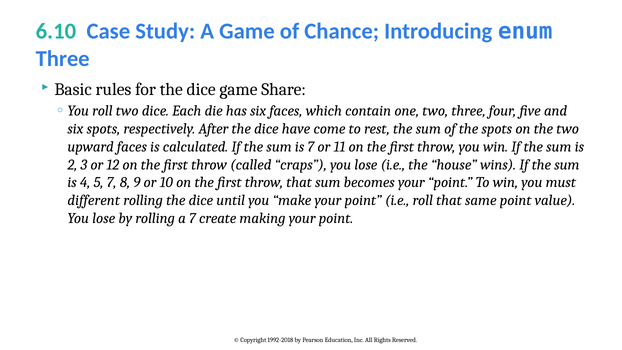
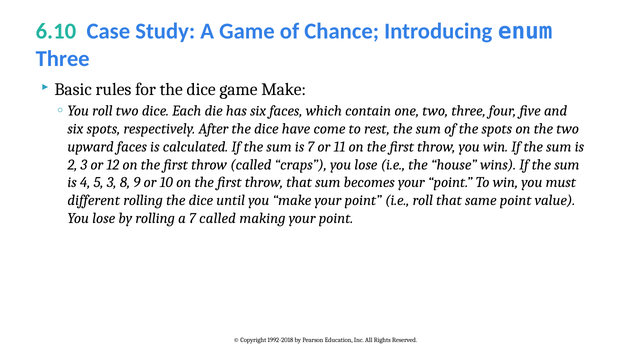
game Share: Share -> Make (284, 90)
5 7: 7 -> 3 (112, 182)
7 create: create -> called (218, 218)
